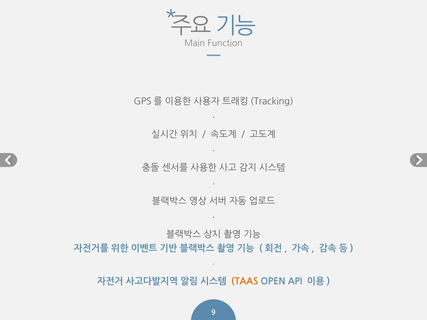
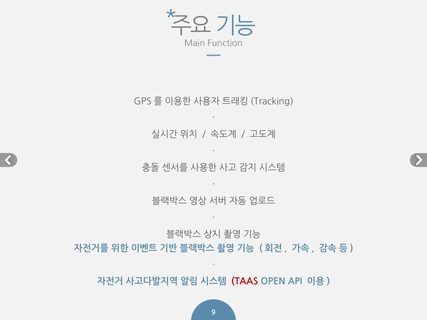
TAAS colour: orange -> red (245, 282)
